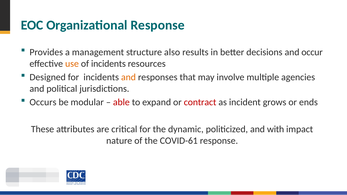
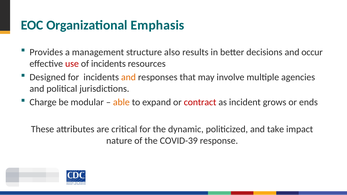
Organizational Response: Response -> Emphasis (158, 25)
use colour: orange -> red (72, 64)
Occurs: Occurs -> Charge (43, 102)
able colour: red -> orange (121, 102)
with: with -> take (276, 129)
COVID-61: COVID-61 -> COVID-39 (179, 141)
